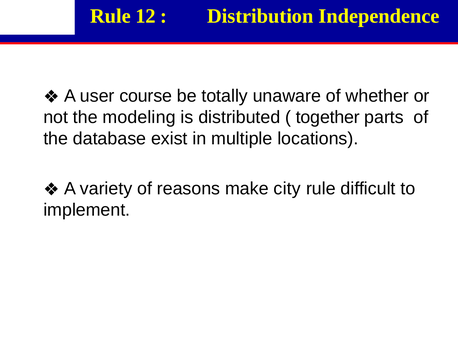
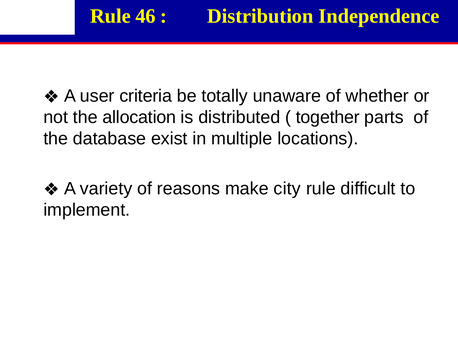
12: 12 -> 46 (146, 16)
course: course -> criteria (146, 96)
modeling: modeling -> allocation (139, 117)
